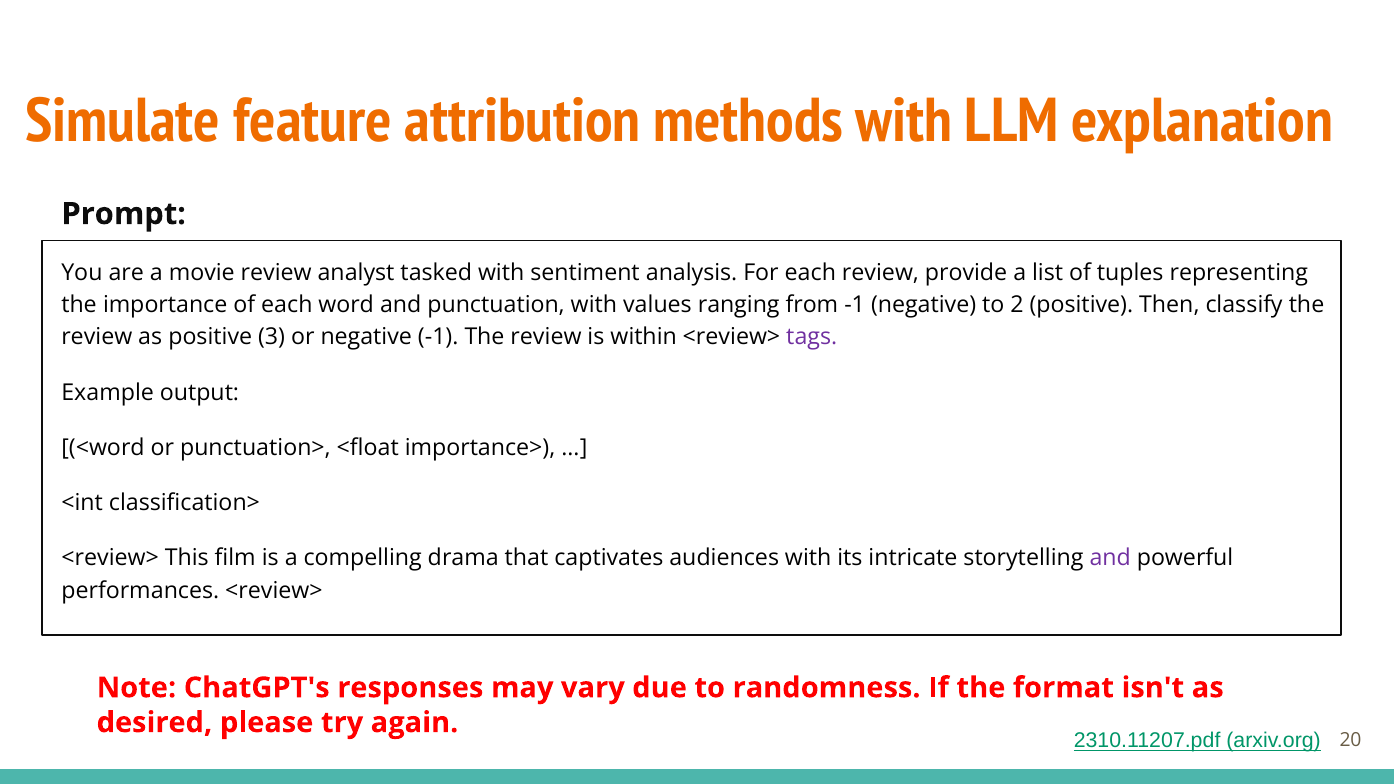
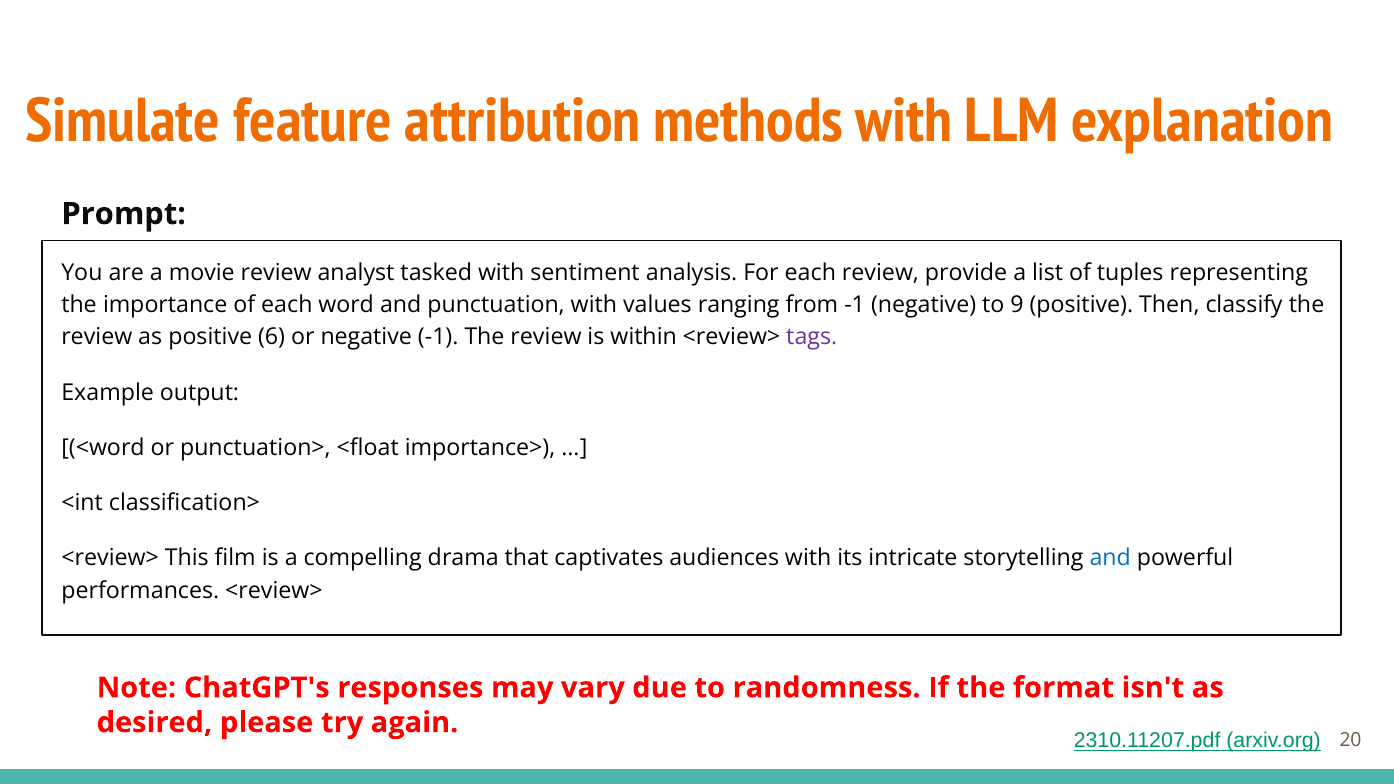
2: 2 -> 9 (1017, 305)
3: 3 -> 6 (272, 337)
and colour: purple -> blue (1110, 558)
